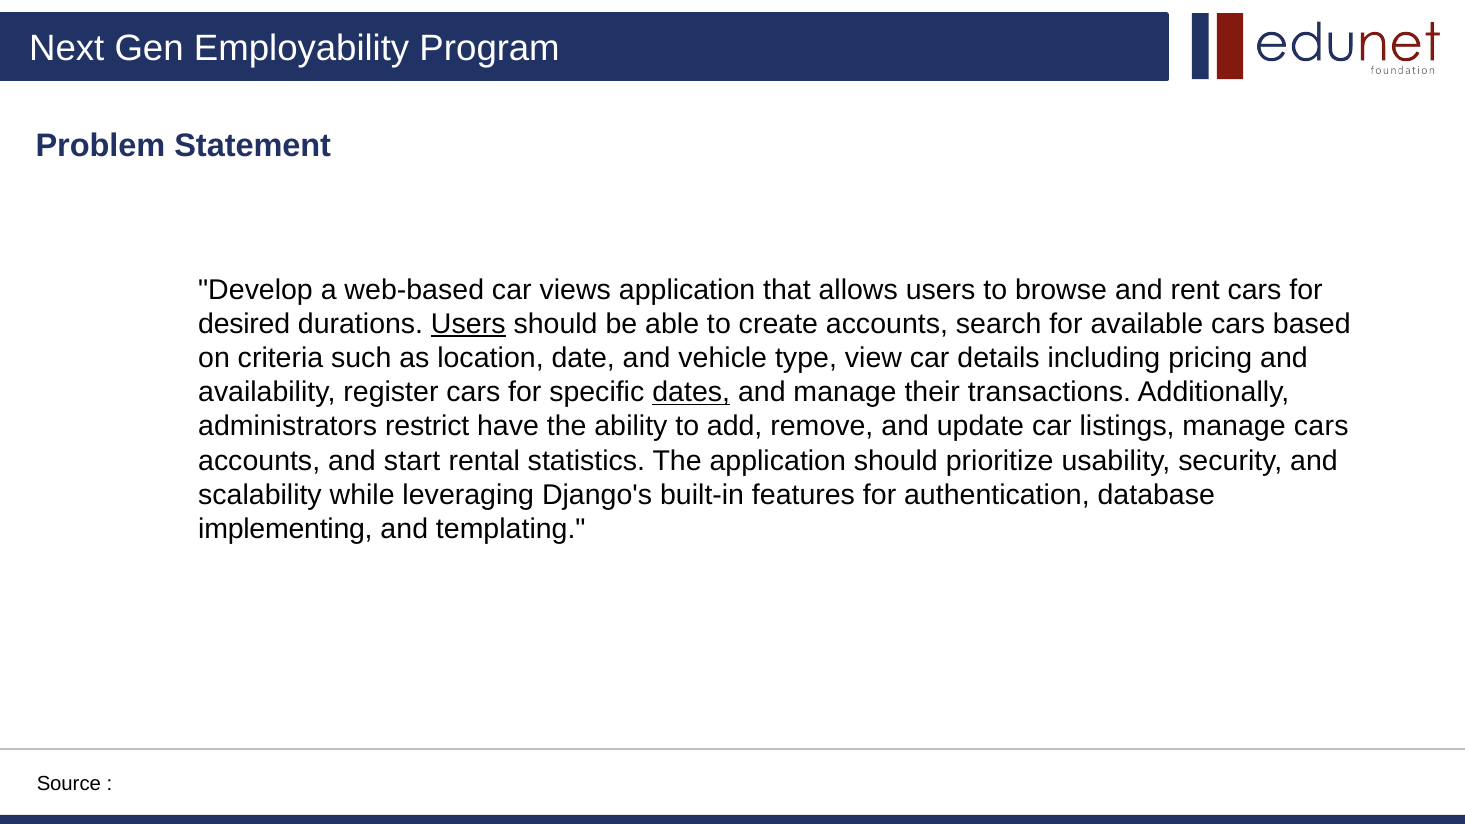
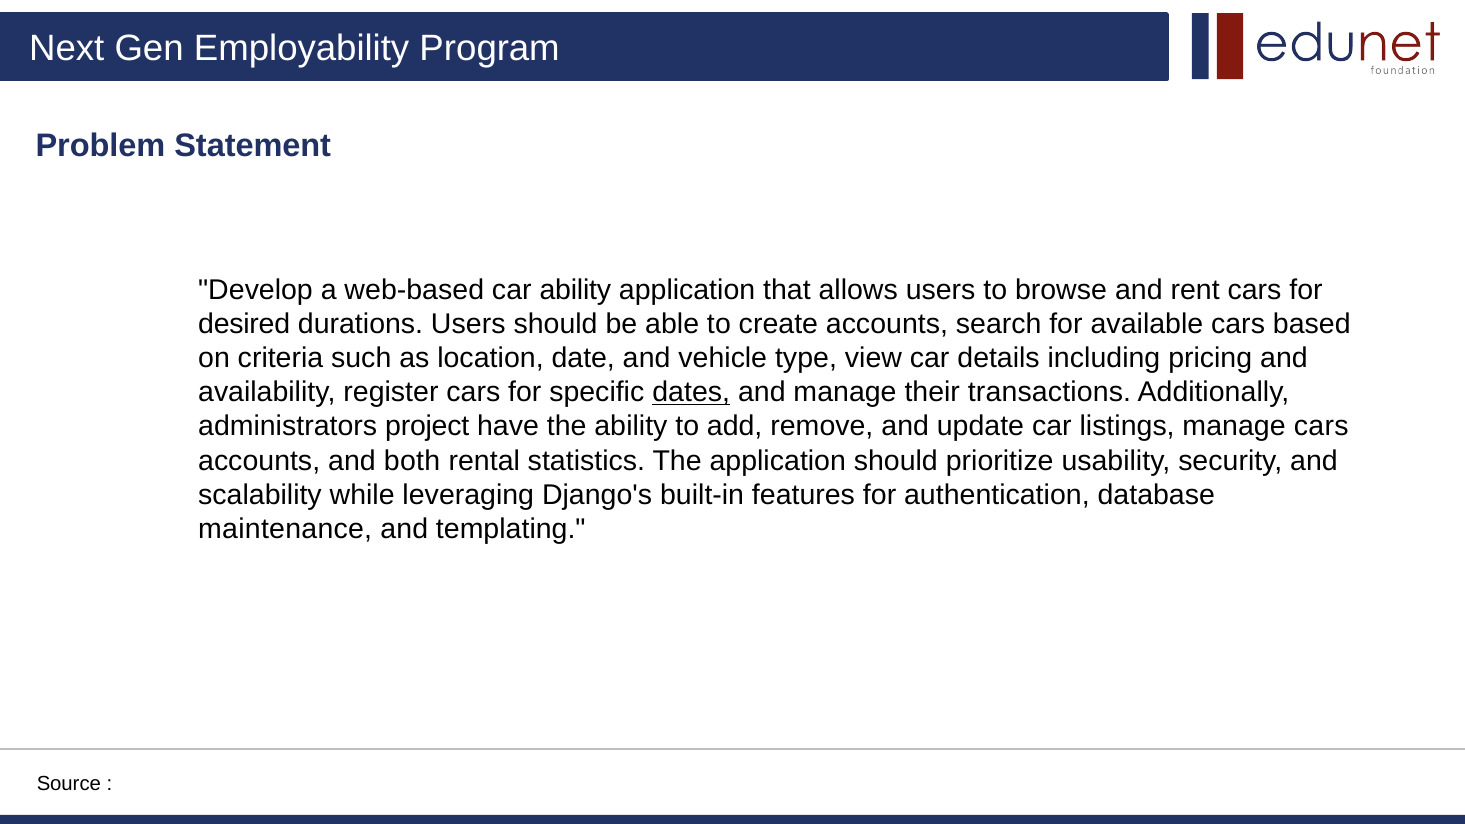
car views: views -> ability (575, 290)
Users underline: present -> none (468, 324)
restrict: restrict -> project (427, 427)
start: start -> both (412, 461)
implementing: implementing -> maintenance (285, 529)
